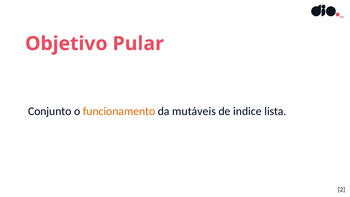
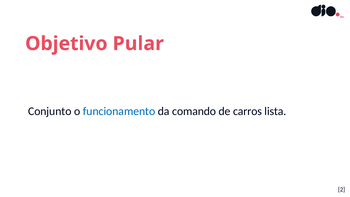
funcionamento colour: orange -> blue (119, 111)
mutáveis: mutáveis -> comando (194, 111)
indice: indice -> carros (248, 111)
